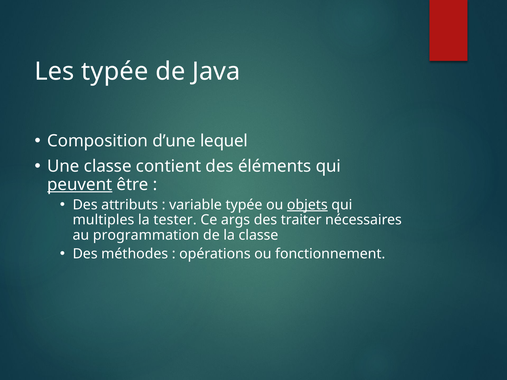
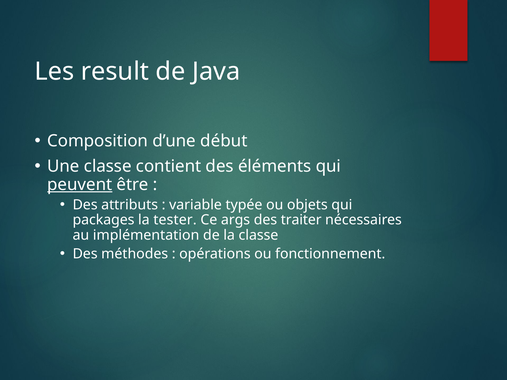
Les typée: typée -> result (115, 72)
lequel: lequel -> début (224, 141)
objets underline: present -> none (307, 205)
multiples: multiples -> packages (104, 220)
programmation: programmation -> implémentation (146, 235)
